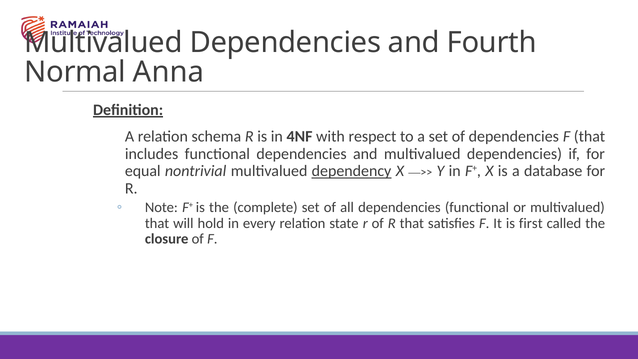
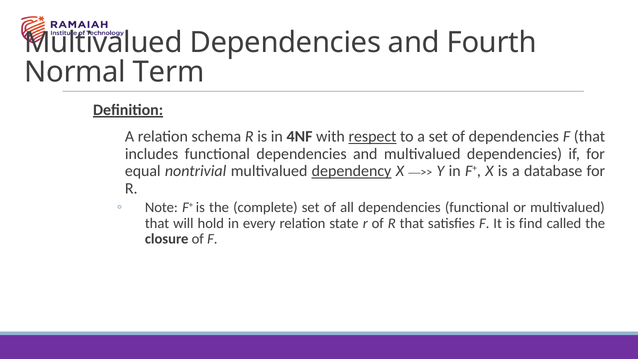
Anna: Anna -> Term (169, 72)
respect underline: none -> present (372, 137)
first: first -> find (531, 223)
